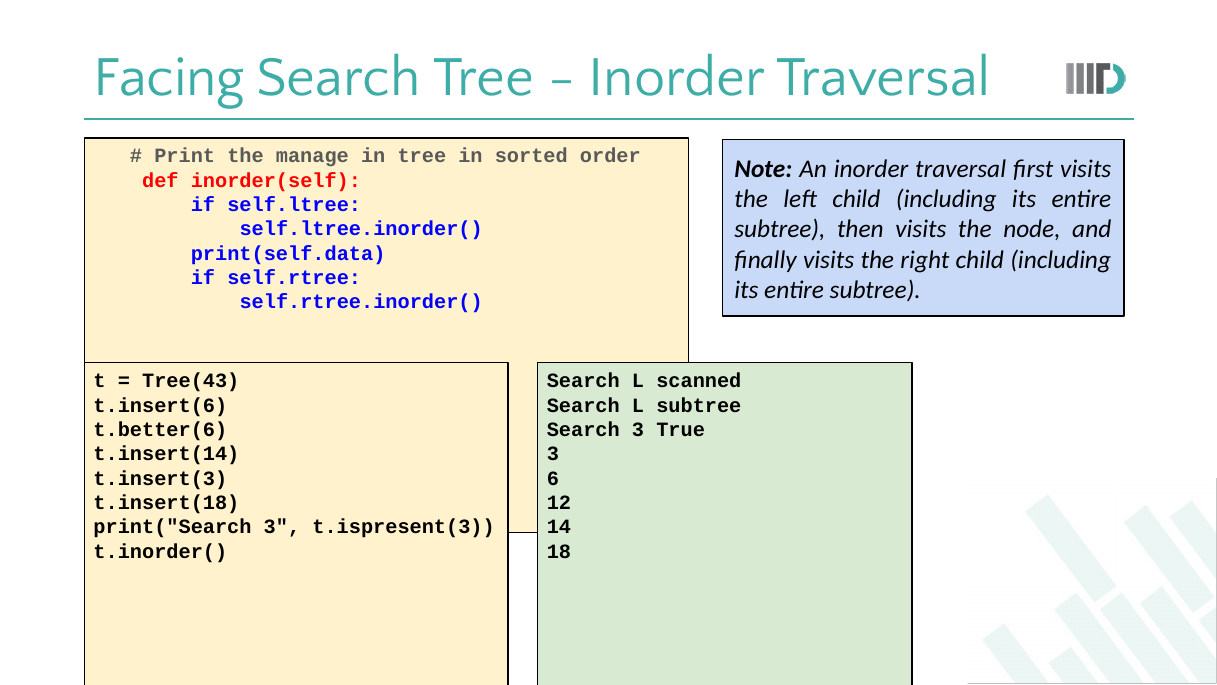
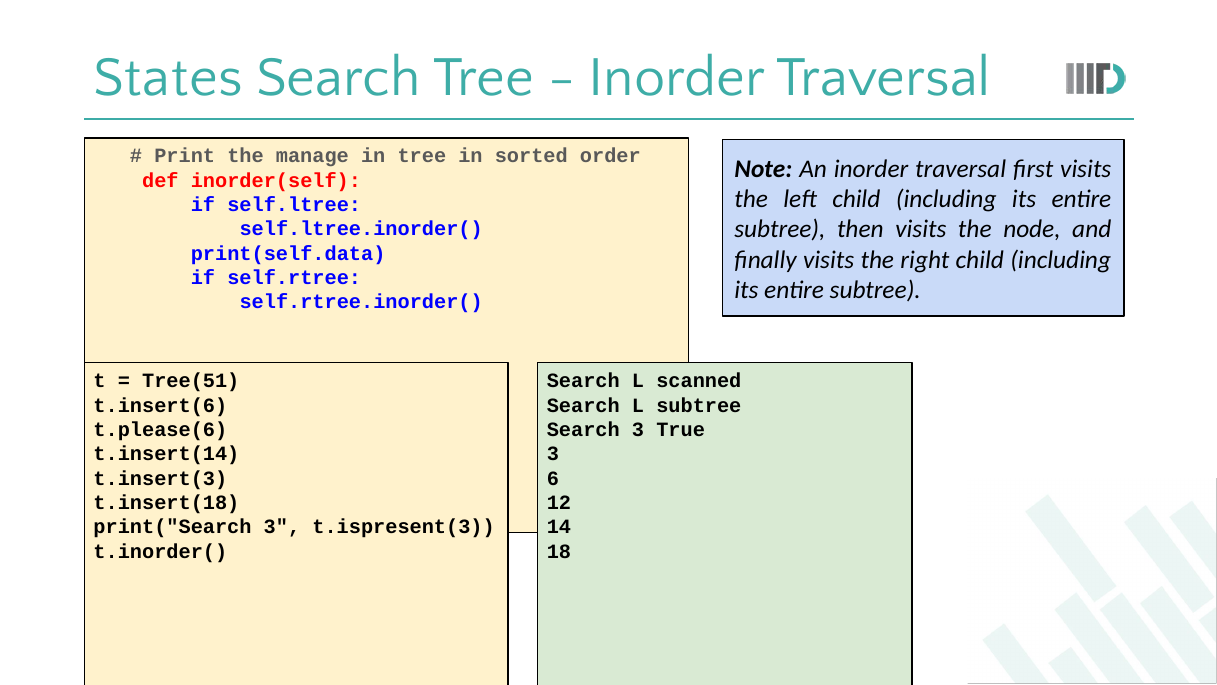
Facing: Facing -> States (168, 77)
Tree(43: Tree(43 -> Tree(51 (191, 381)
t.better(6: t.better(6 -> t.please(6 (160, 429)
